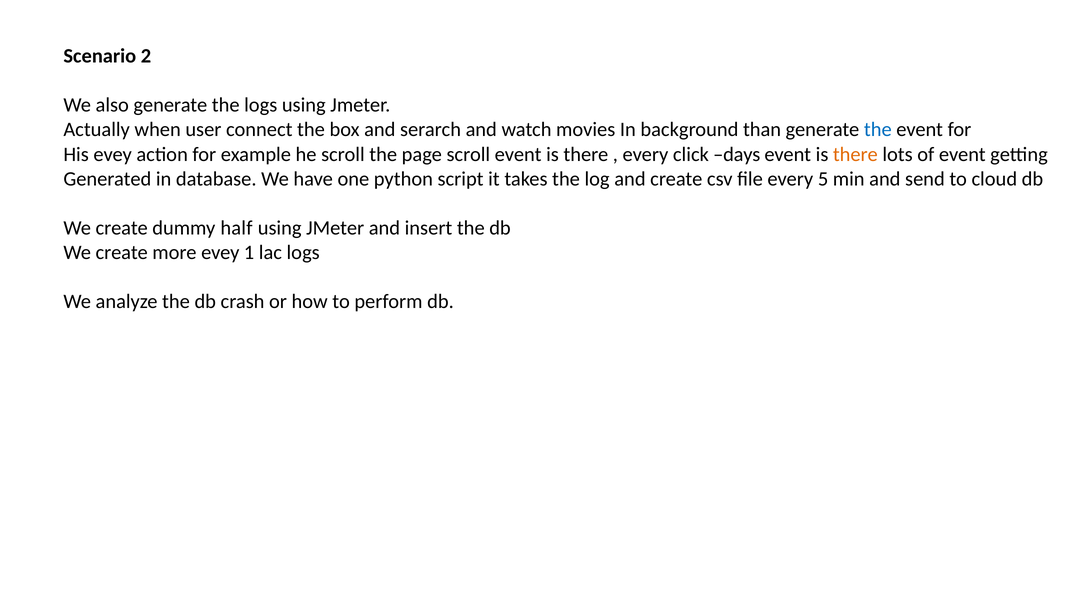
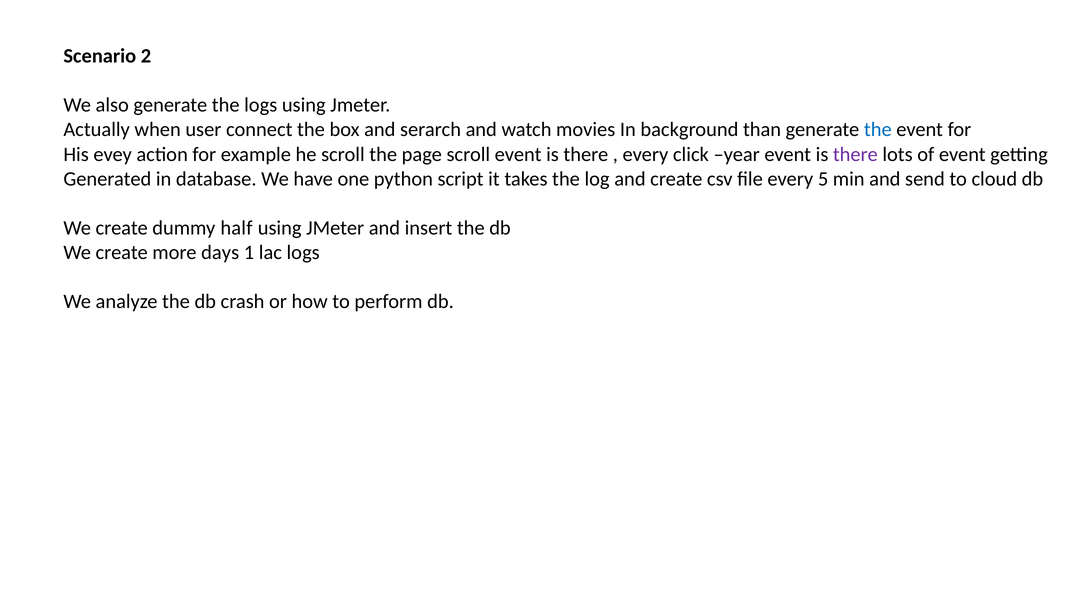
days: days -> year (737, 154)
there colour: orange -> purple (855, 154)
more evey: evey -> days (220, 253)
